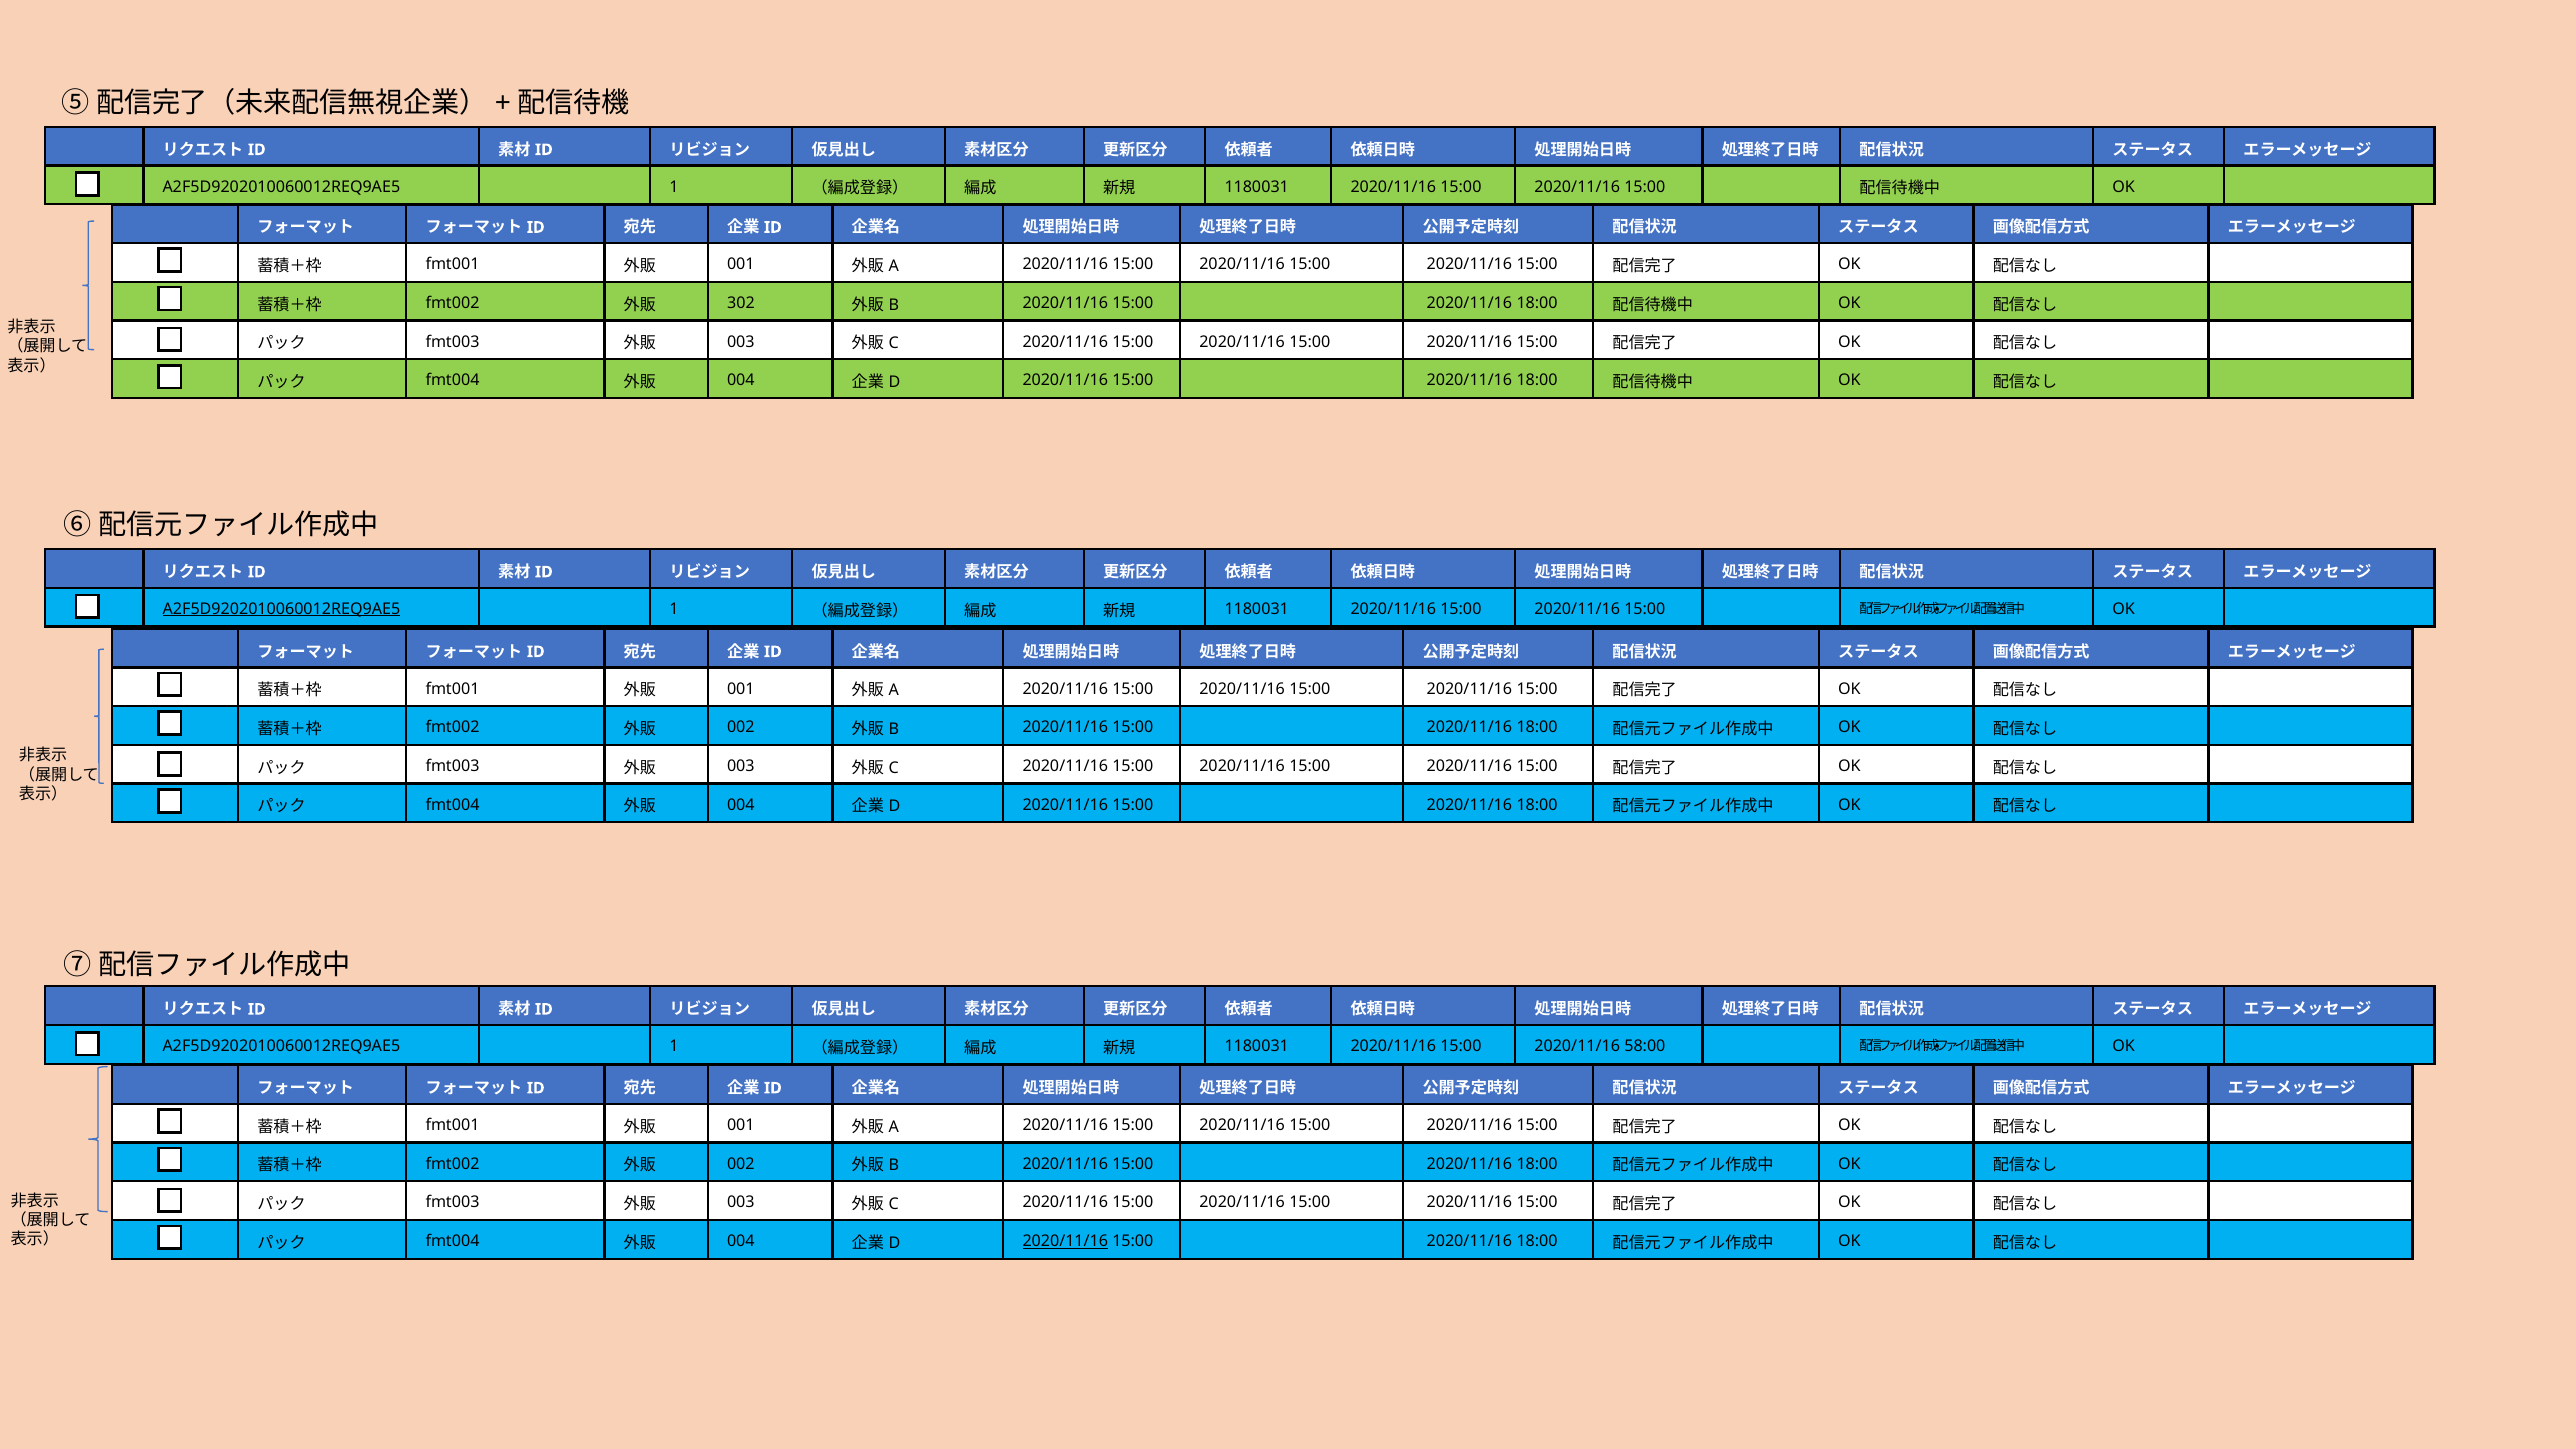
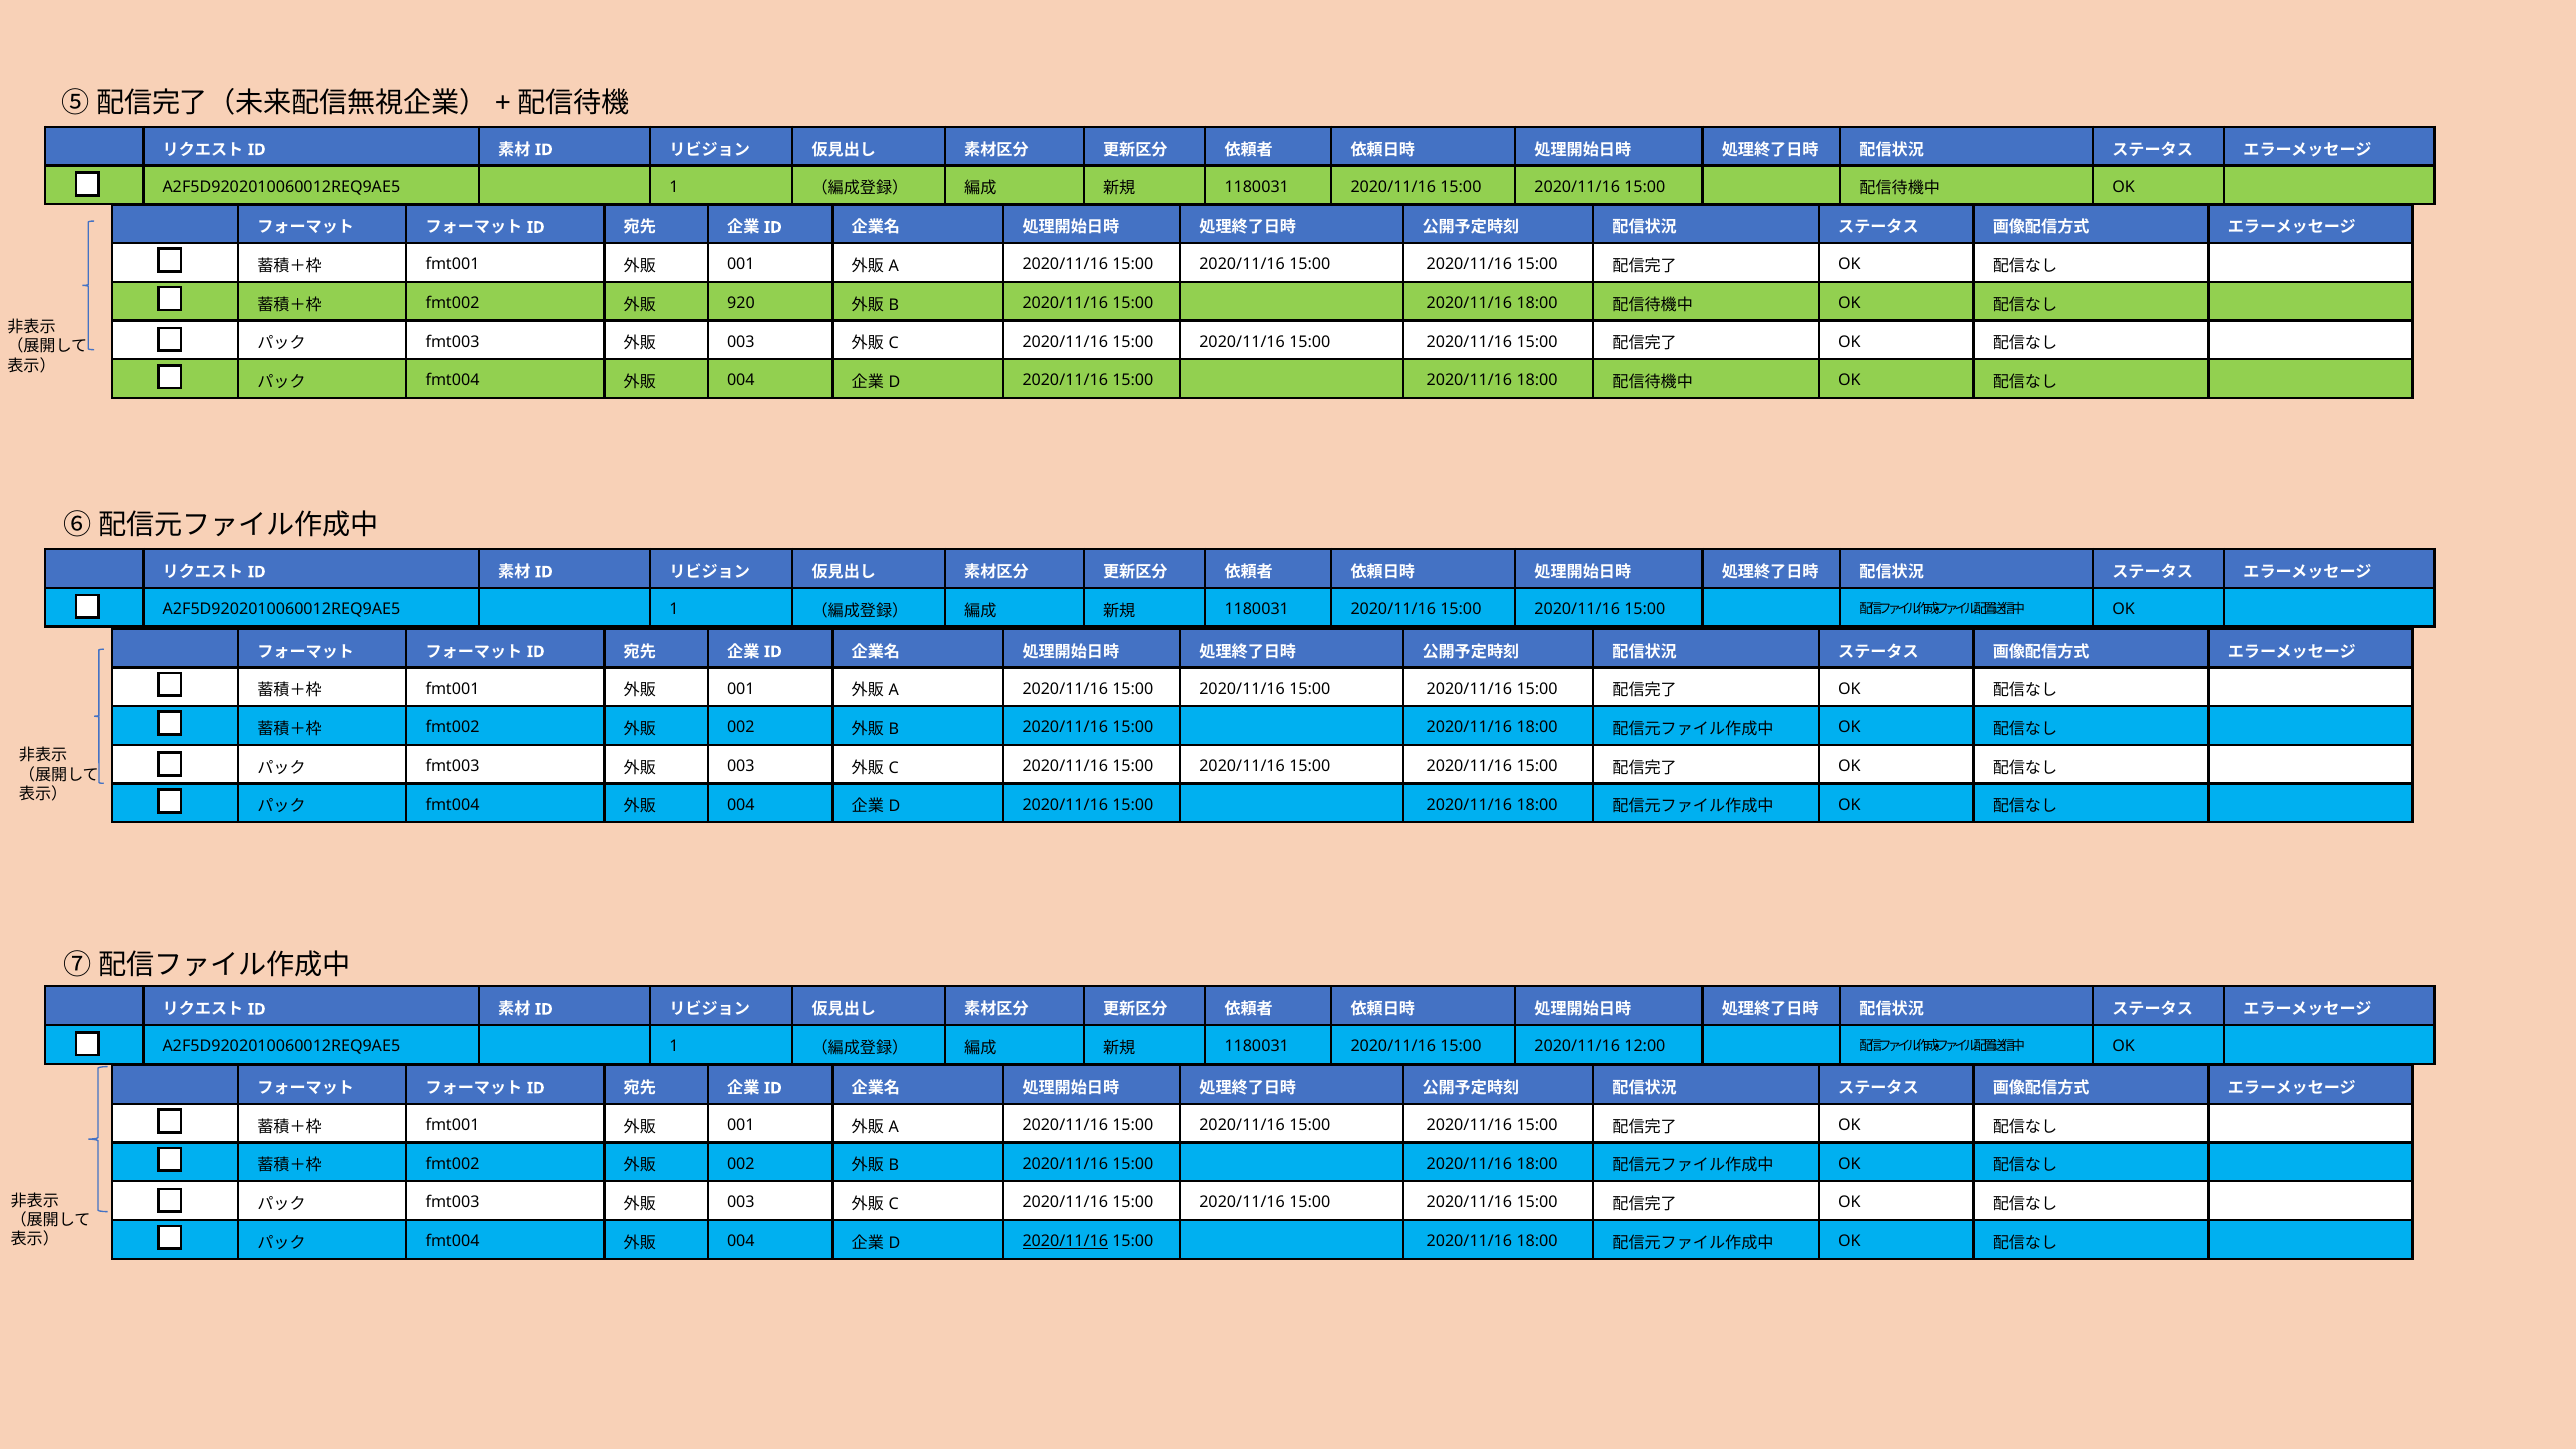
302: 302 -> 920 (741, 303)
A2F5D9202010060012REQ9AE5 underline: present -> none (281, 609)
58:00: 58:00 -> 12:00 (1645, 1046)
